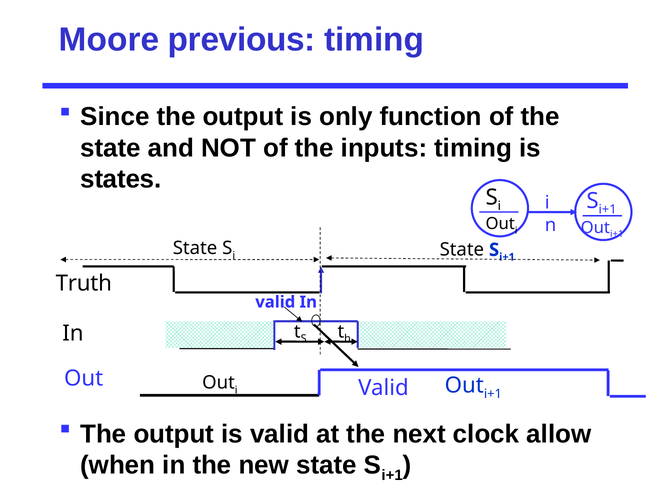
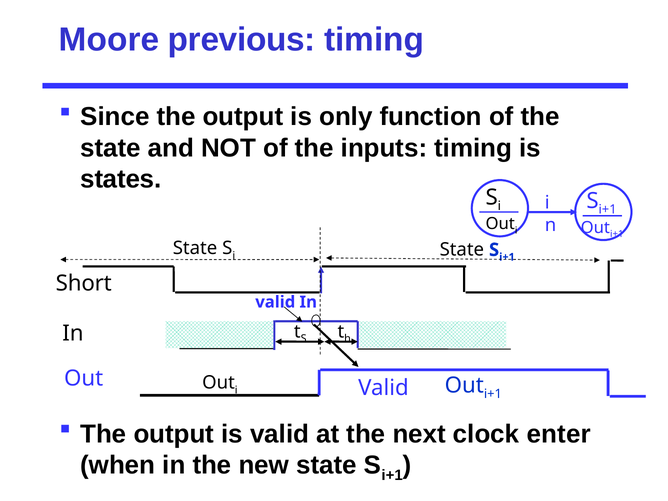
Truth: Truth -> Short (84, 283)
allow: allow -> enter (559, 434)
